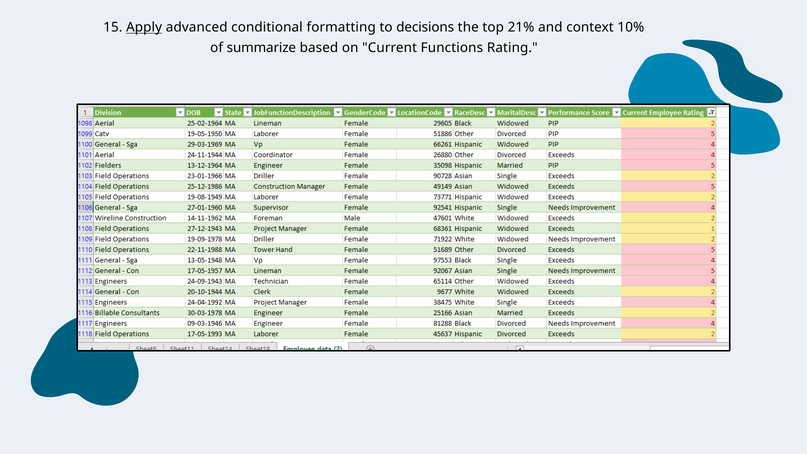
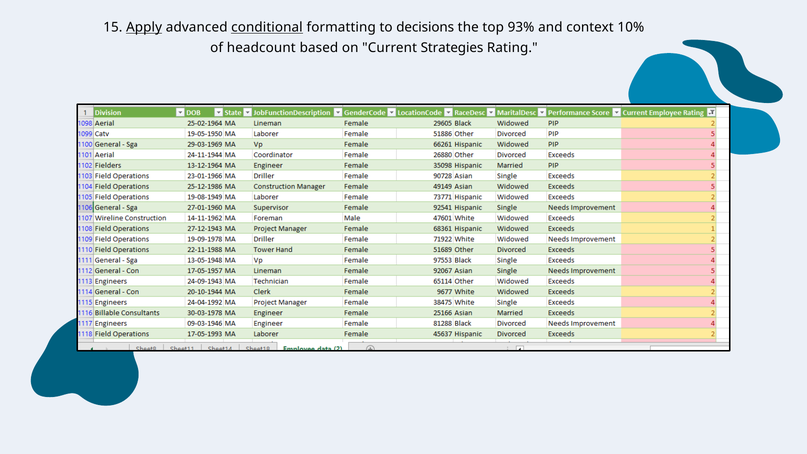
conditional underline: none -> present (267, 27)
21%: 21% -> 93% (521, 27)
summarize: summarize -> headcount (261, 48)
Functions: Functions -> Strategies (452, 48)
